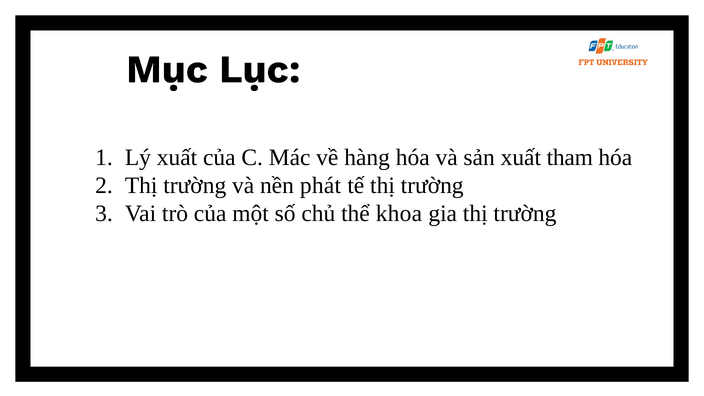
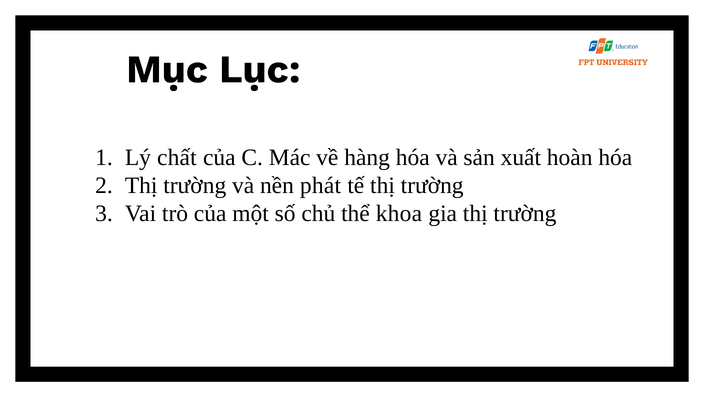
Lý xuất: xuất -> chất (177, 157)
tham: tham -> hoàn (570, 157)
